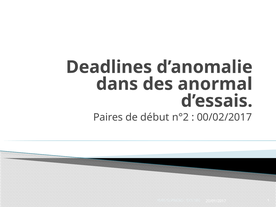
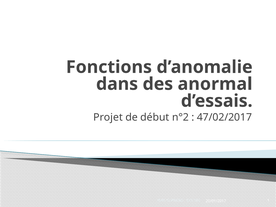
Deadlines: Deadlines -> Fonctions (109, 67)
Paires: Paires -> Projet (108, 117)
00/02/2017: 00/02/2017 -> 47/02/2017 (224, 117)
